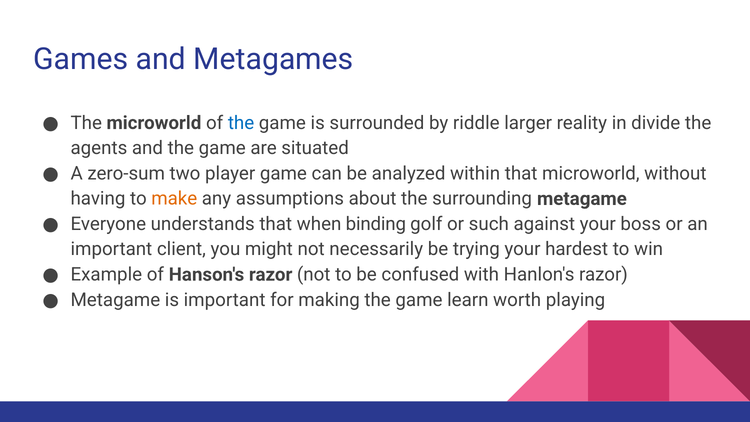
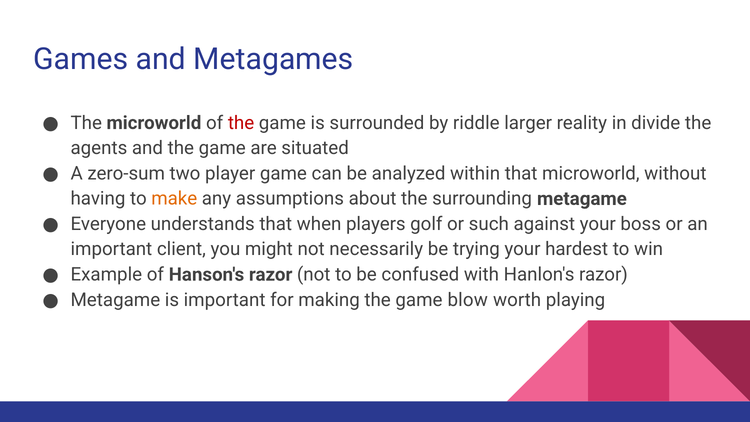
the colour: blue -> red (241, 123)
binding: binding -> players (376, 224)
learn: learn -> blow (468, 300)
